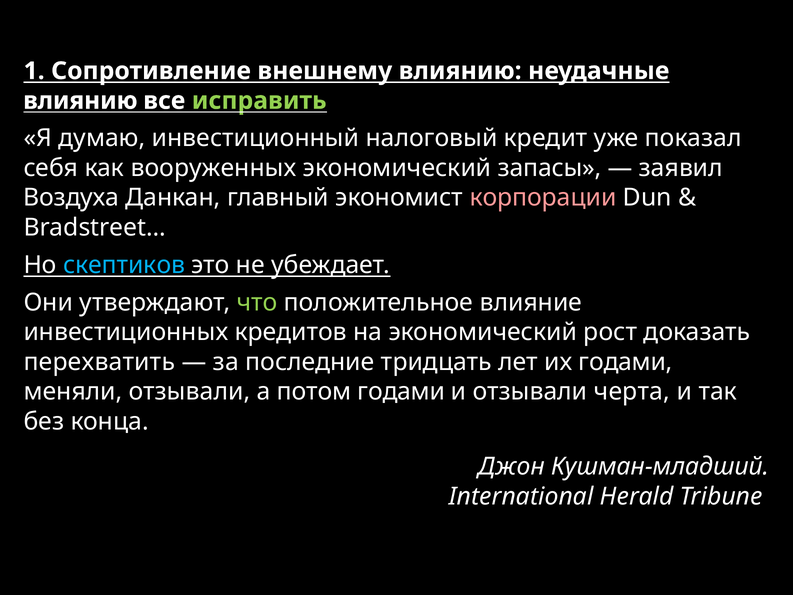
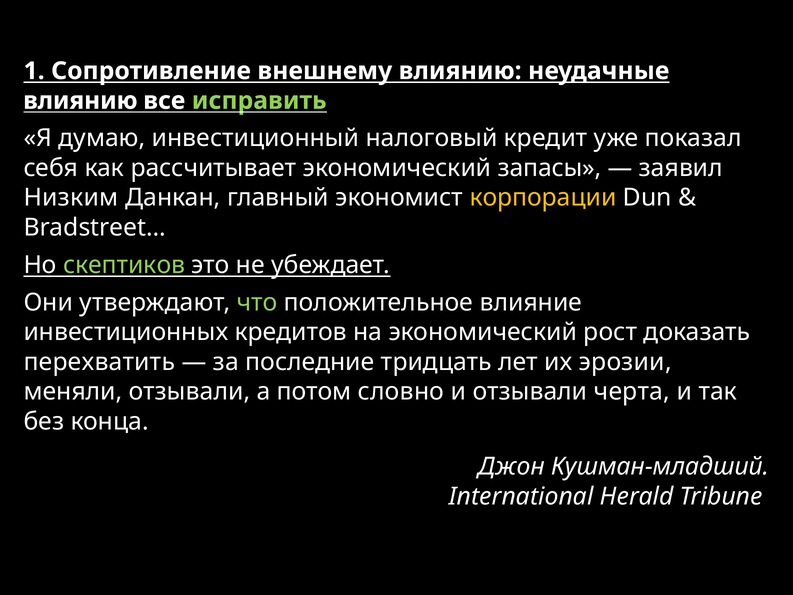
вооруженных: вооруженных -> рассчитывает (214, 168)
Воздуха: Воздуха -> Низким (71, 198)
корпорации colour: pink -> yellow (543, 198)
скептиков colour: light blue -> light green (124, 265)
их годами: годами -> эрозии (625, 362)
потом годами: годами -> словно (401, 392)
